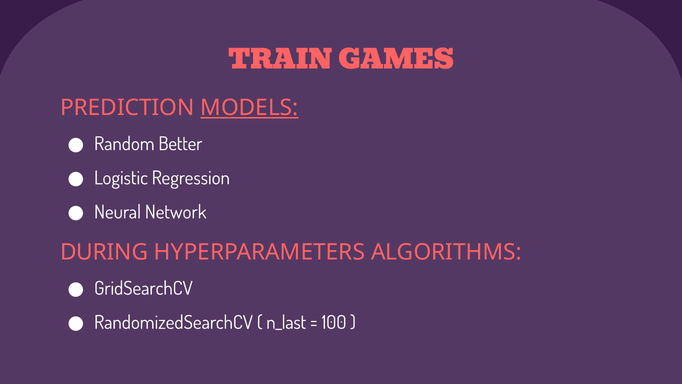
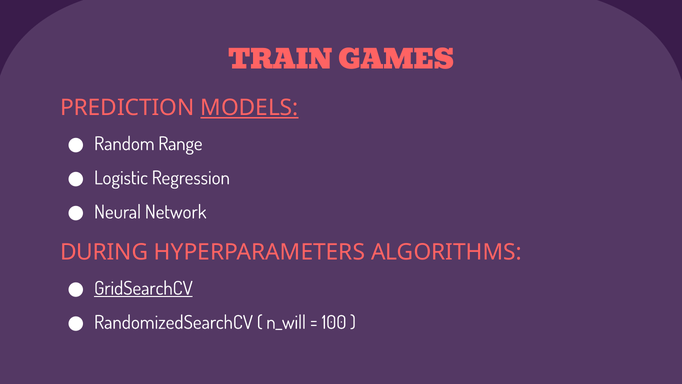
Better: Better -> Range (180, 144)
GridSearchCV underline: none -> present (143, 288)
n_last: n_last -> n_will (286, 322)
